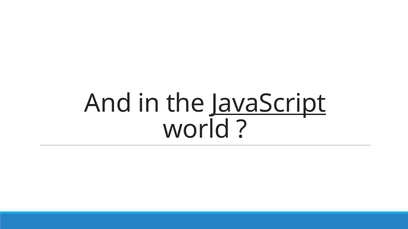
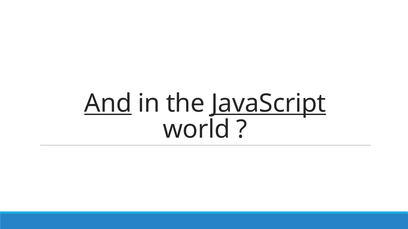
And underline: none -> present (108, 104)
